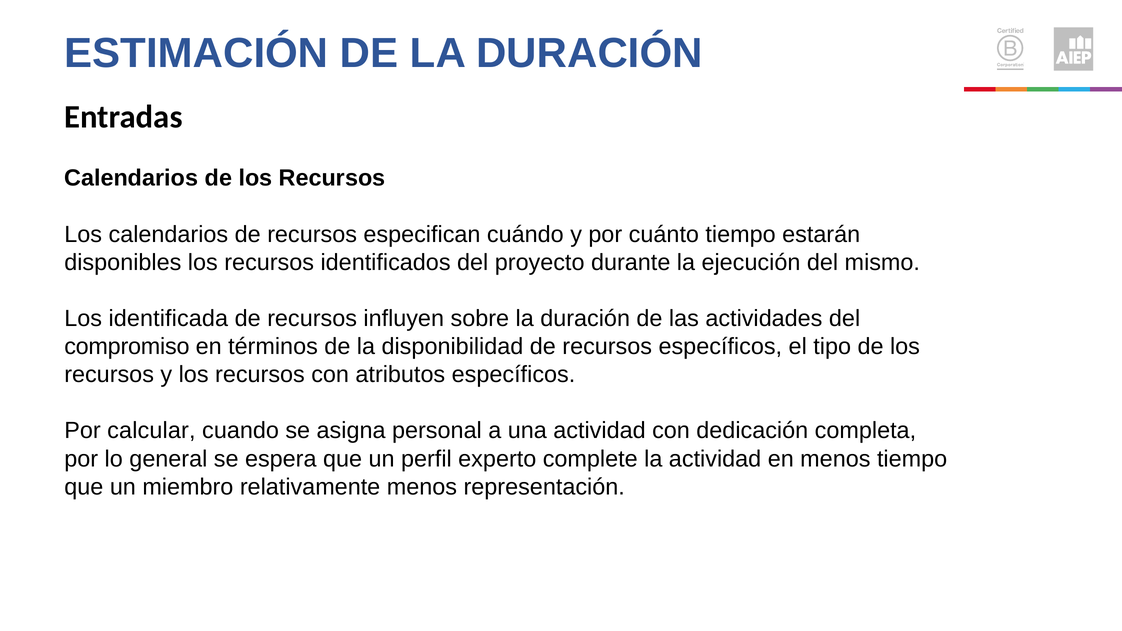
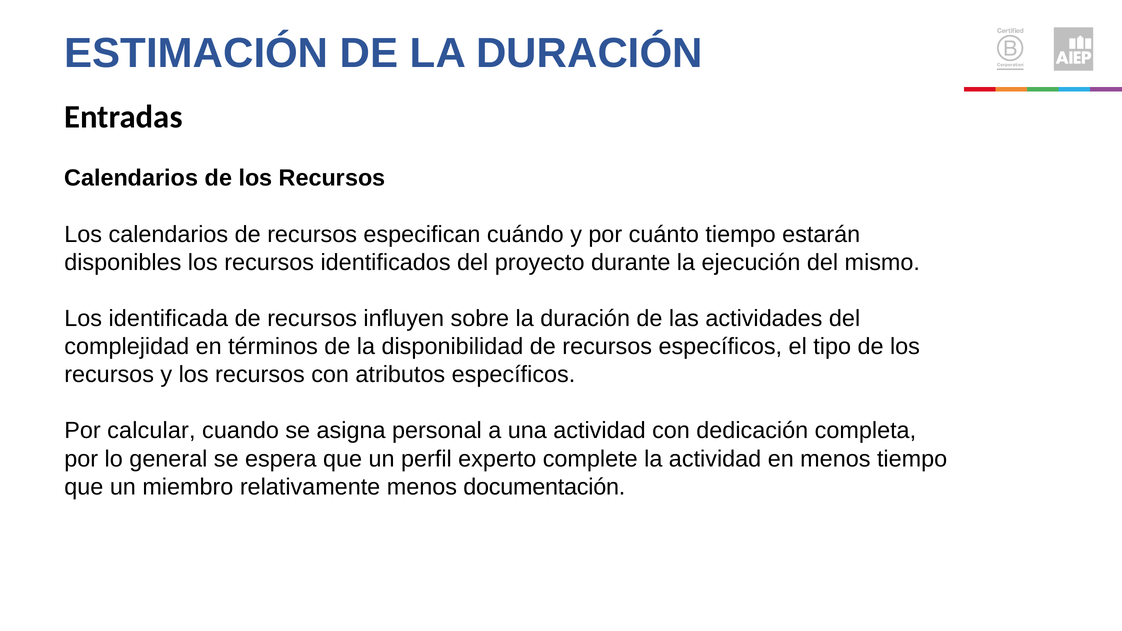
compromiso: compromiso -> complejidad (127, 347)
representación: representación -> documentación (544, 487)
